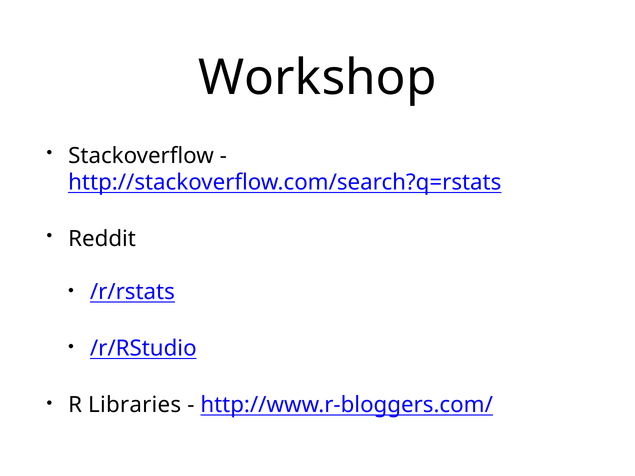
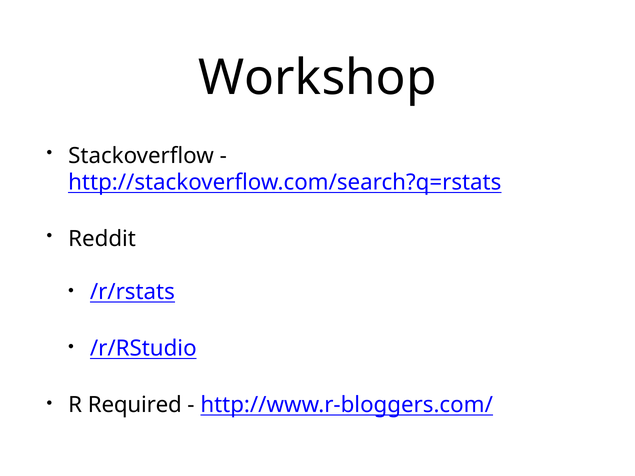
Libraries: Libraries -> Required (135, 405)
